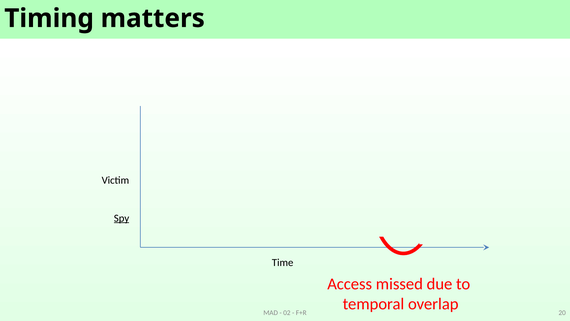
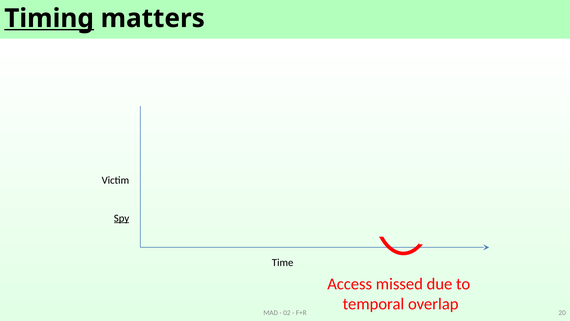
Timing underline: none -> present (49, 18)
